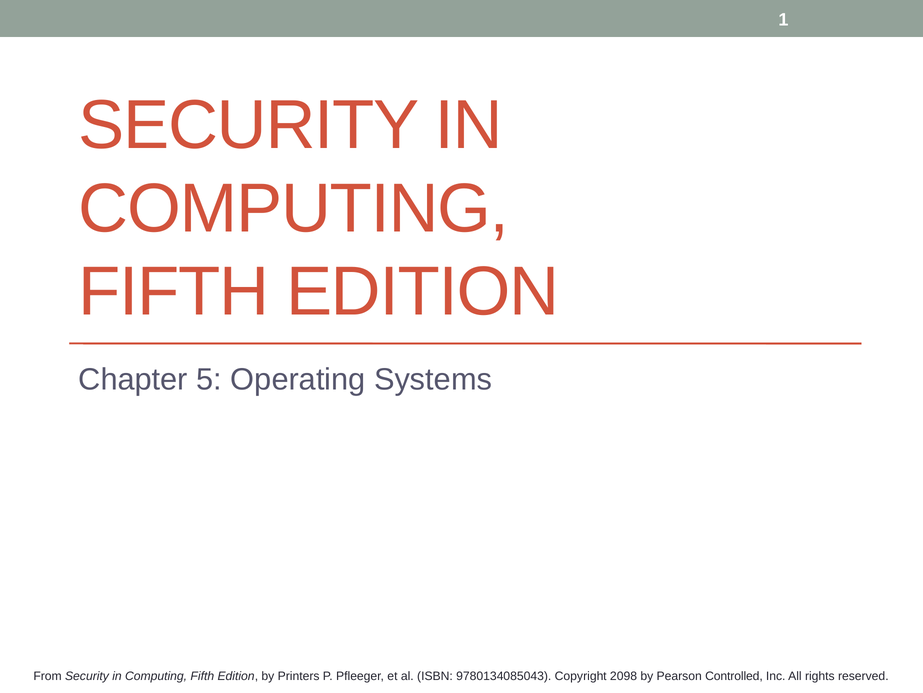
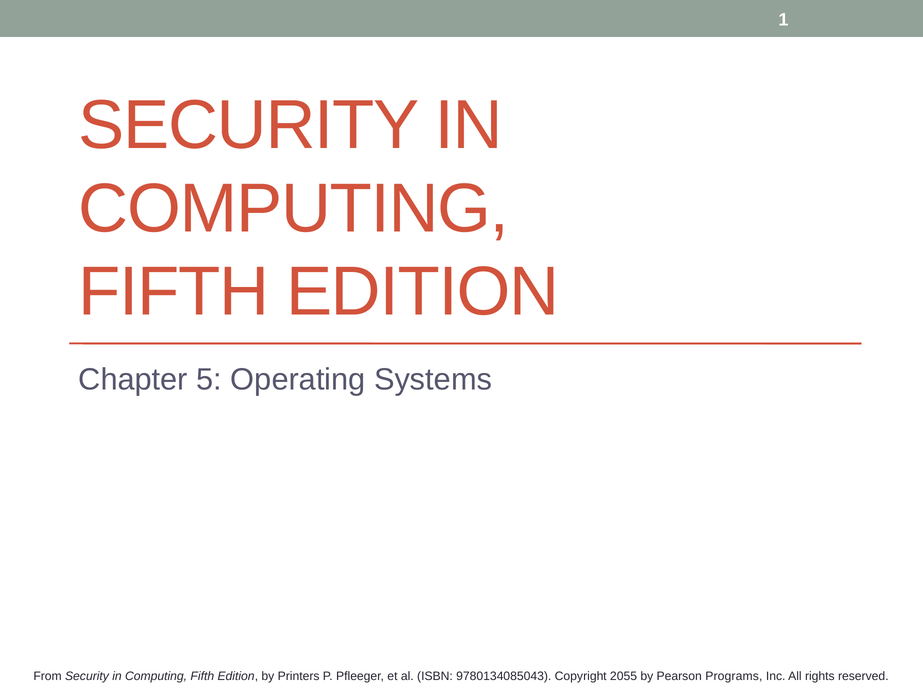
2098: 2098 -> 2055 (624, 675)
Controlled: Controlled -> Programs (734, 675)
